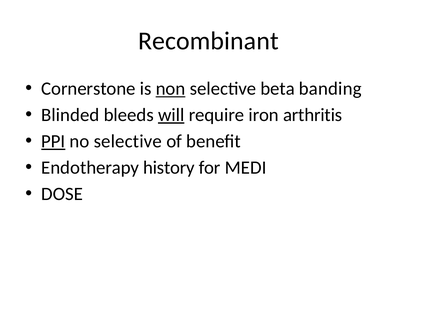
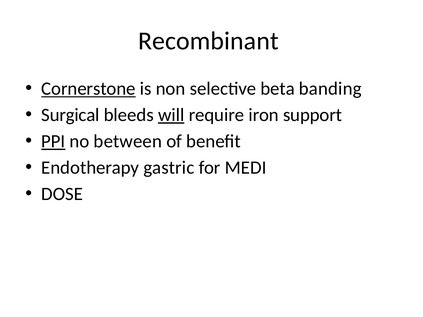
Cornerstone underline: none -> present (88, 89)
non underline: present -> none (171, 89)
Blinded: Blinded -> Surgical (70, 115)
arthritis: arthritis -> support (313, 115)
no selective: selective -> between (128, 141)
history: history -> gastric (169, 168)
